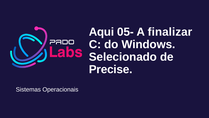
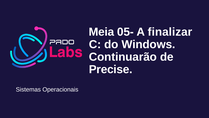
Aqui: Aqui -> Meia (101, 32)
Selecionado: Selecionado -> Continuarão (123, 57)
